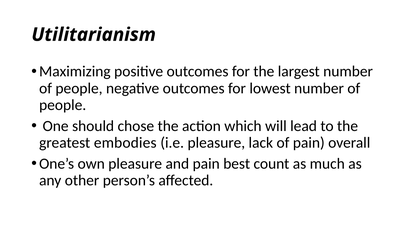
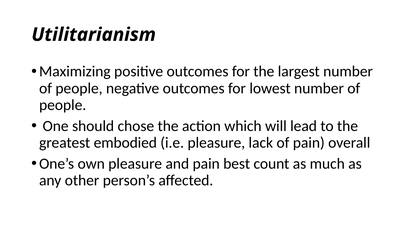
embodies: embodies -> embodied (125, 143)
